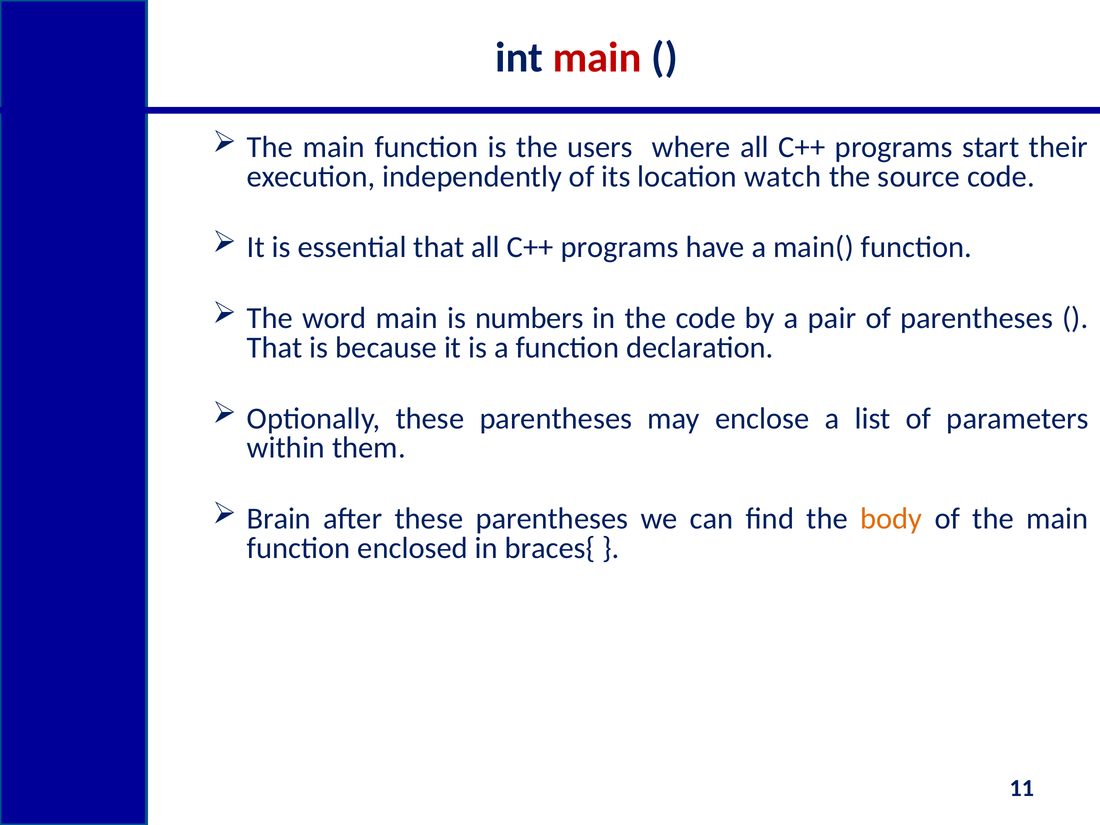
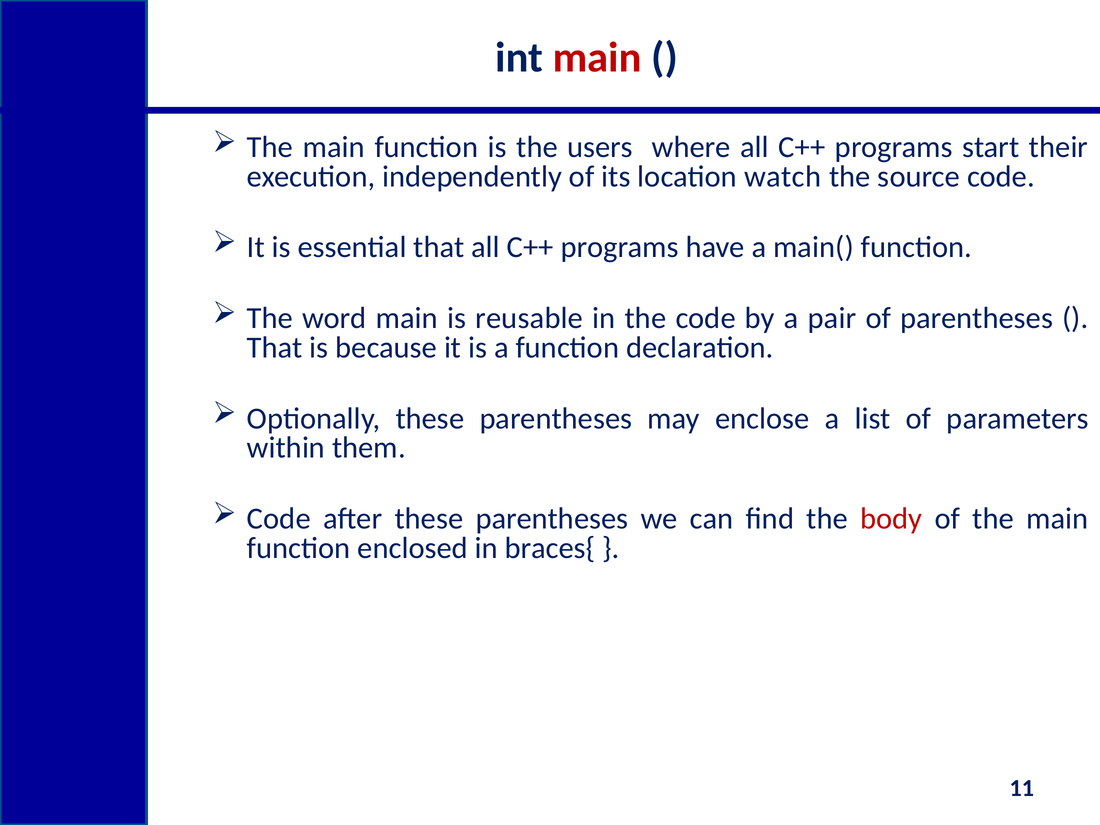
numbers: numbers -> reusable (529, 318)
Brain: Brain -> Code (279, 519)
body colour: orange -> red (891, 519)
